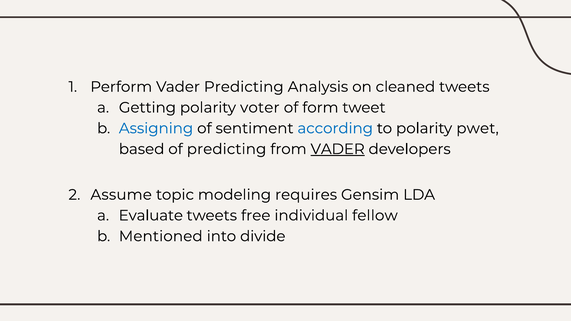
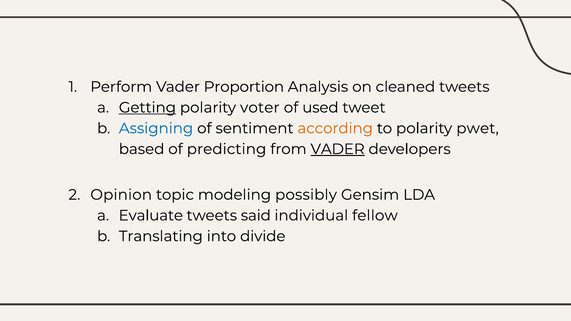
Vader Predicting: Predicting -> Proportion (244, 87)
Getting underline: none -> present (147, 108)
form: form -> used (320, 108)
according colour: blue -> orange (335, 128)
Assume: Assume -> Opinion (121, 195)
requires: requires -> possibly (306, 195)
free: free -> said (256, 216)
Mentioned: Mentioned -> Translating (161, 236)
